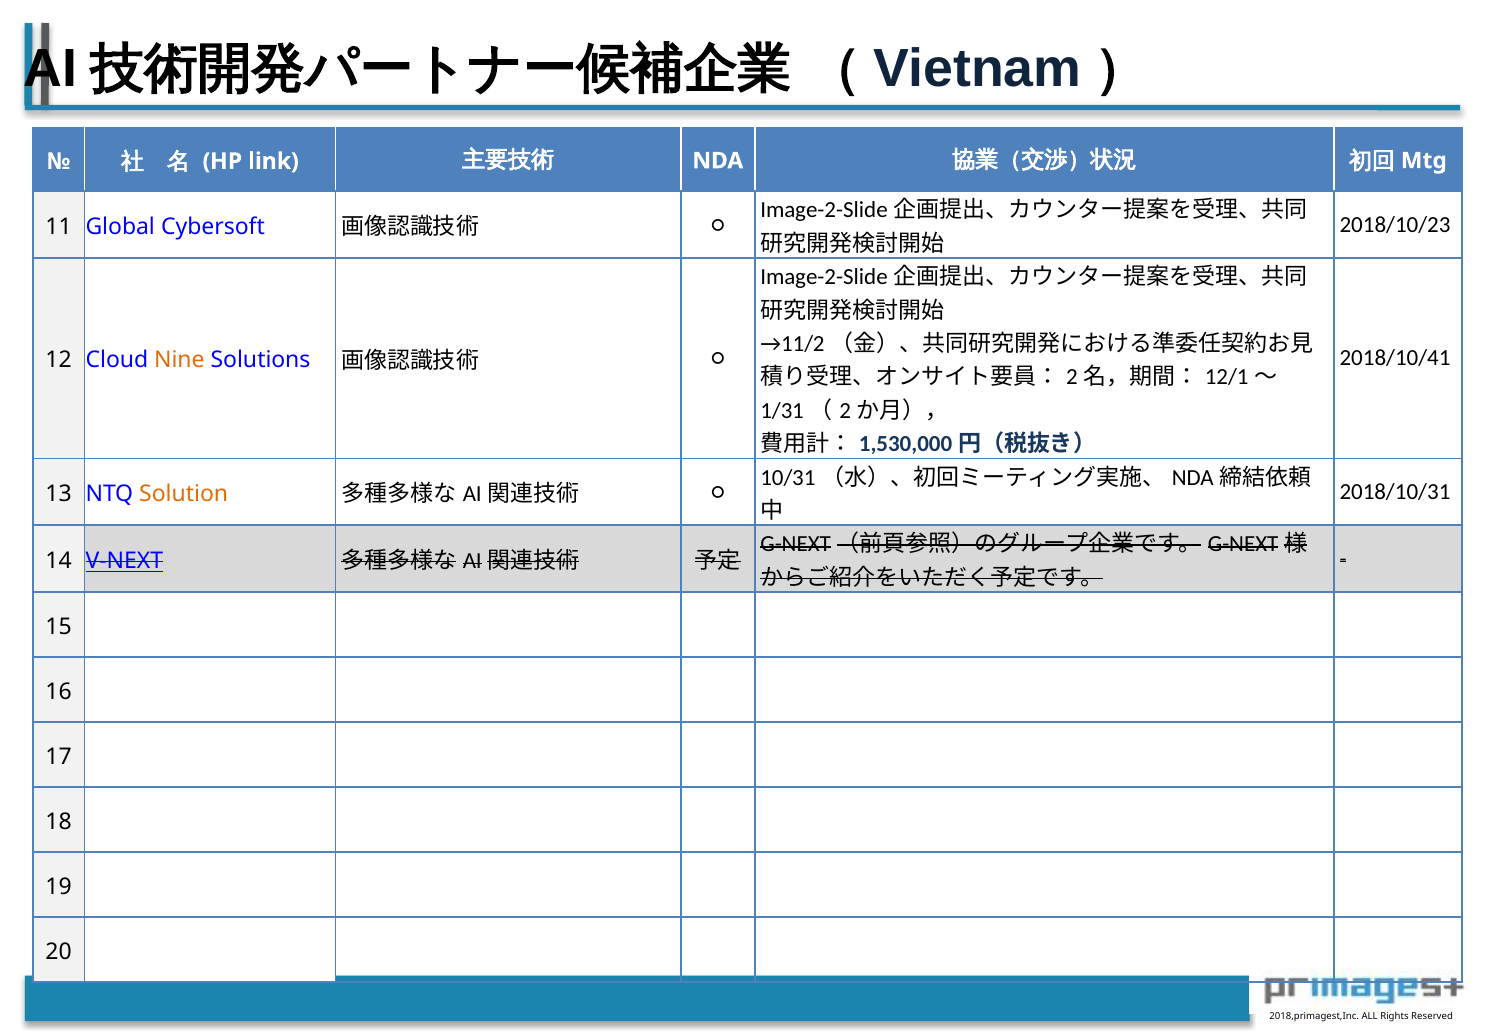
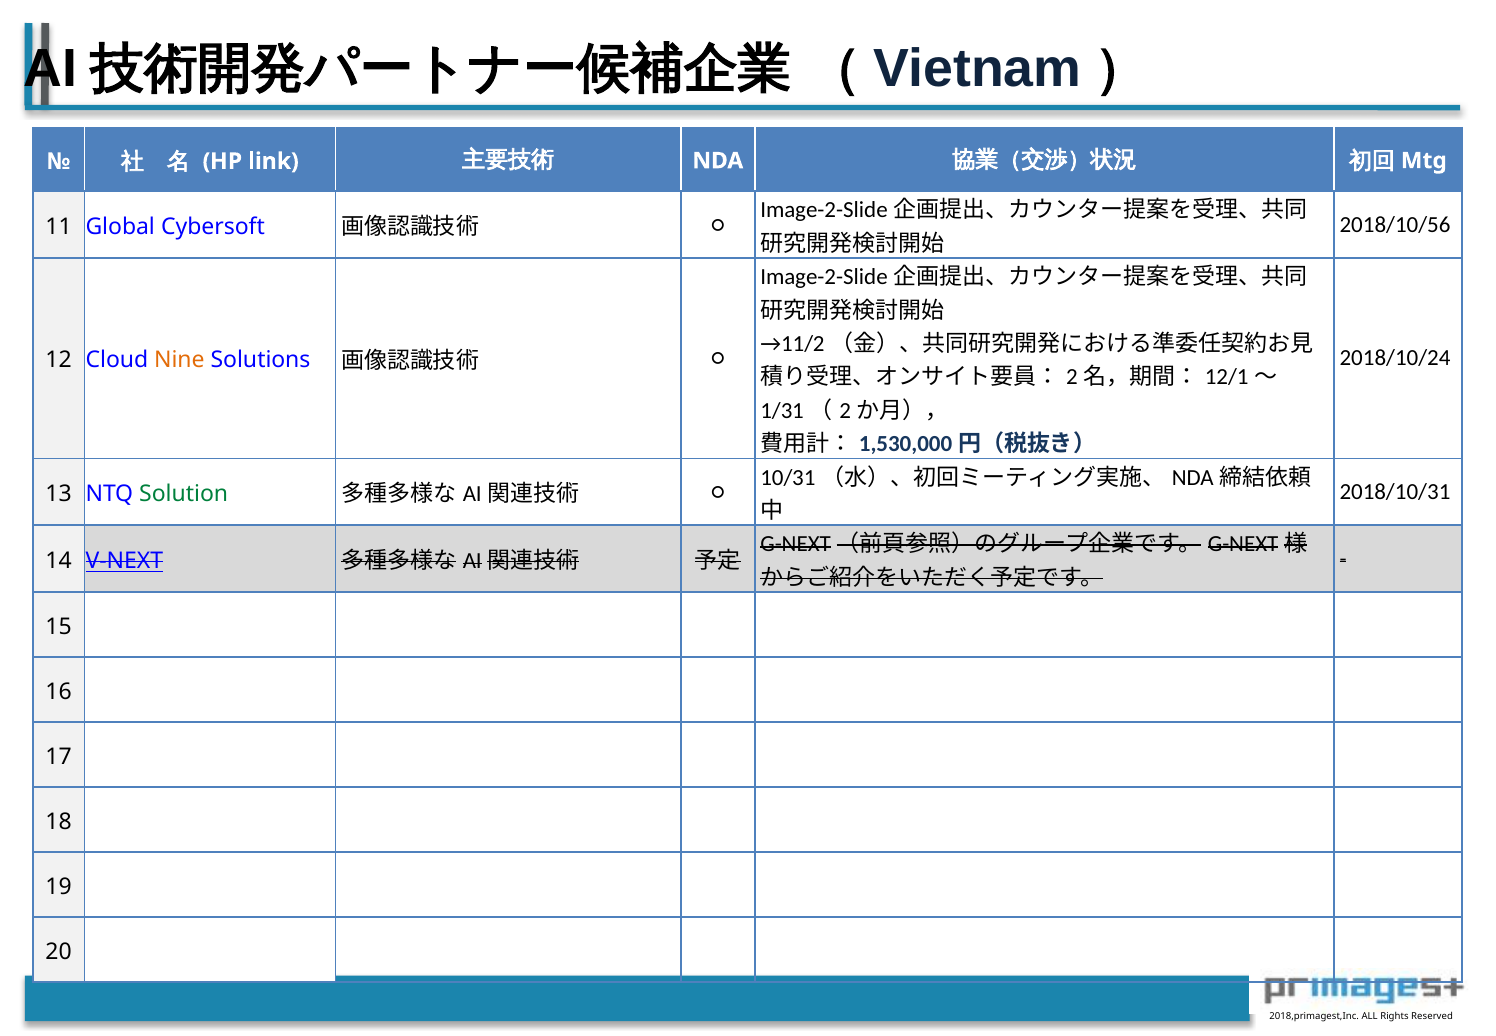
2018/10/23: 2018/10/23 -> 2018/10/56 (1395, 225)
2018/10/41: 2018/10/41 -> 2018/10/24 (1395, 358)
Solution colour: orange -> green (184, 494)
